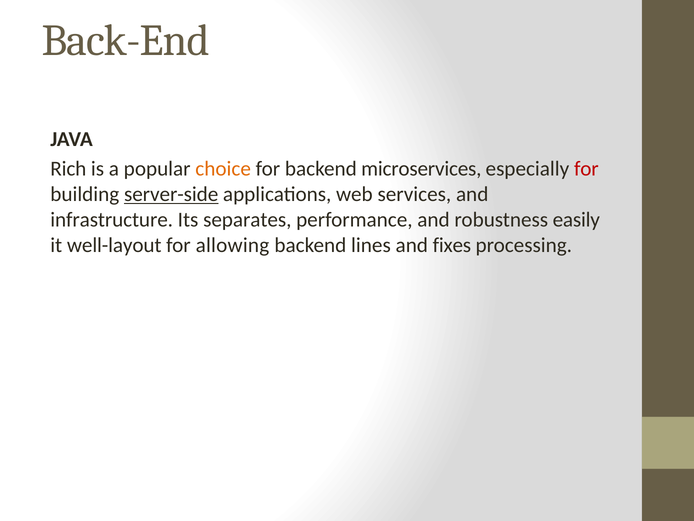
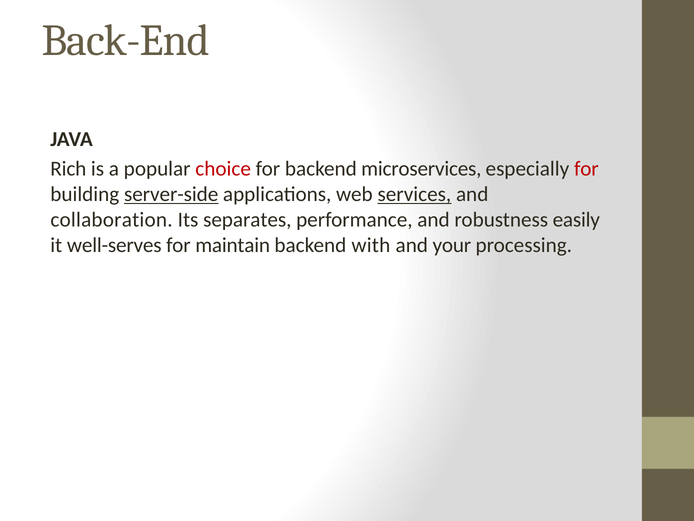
choice colour: orange -> red (223, 169)
services underline: none -> present (414, 194)
infrastructure: infrastructure -> collaboration (112, 220)
well-layout: well-layout -> well-serves (114, 245)
allowing: allowing -> maintain (233, 245)
lines: lines -> with (371, 245)
fixes: fixes -> your (452, 245)
